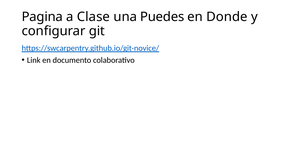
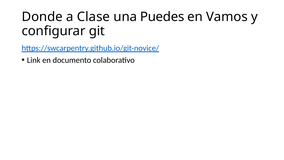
Pagina: Pagina -> Donde (42, 17)
Donde: Donde -> Vamos (227, 17)
